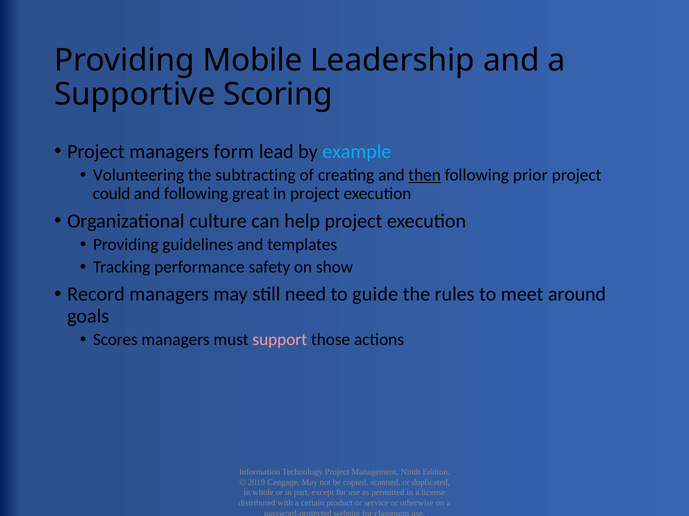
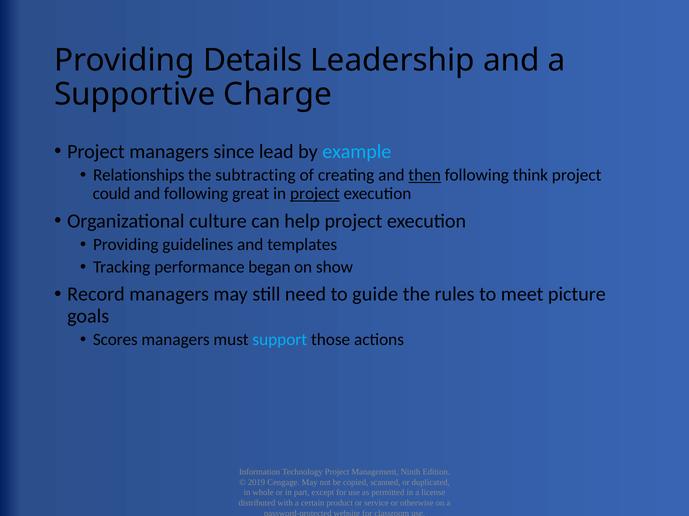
Mobile: Mobile -> Details (253, 60)
Scoring: Scoring -> Charge (278, 94)
form: form -> since (234, 152)
Volunteering: Volunteering -> Relationships (139, 175)
prior: prior -> think (530, 175)
project underline: none -> present (315, 194)
safety: safety -> began (269, 267)
around: around -> picture (577, 295)
support colour: pink -> light blue (280, 340)
